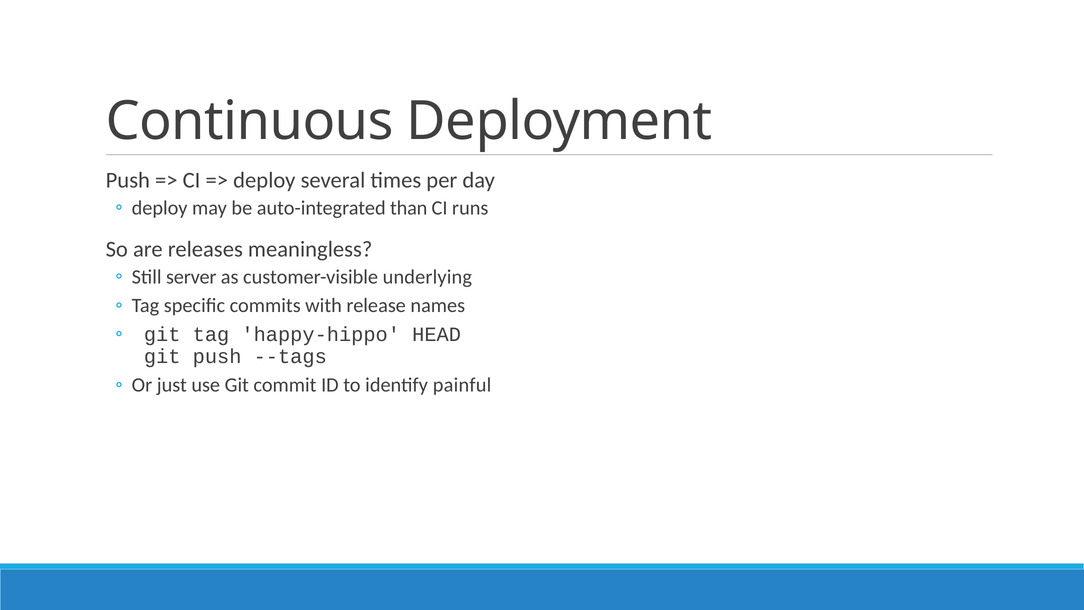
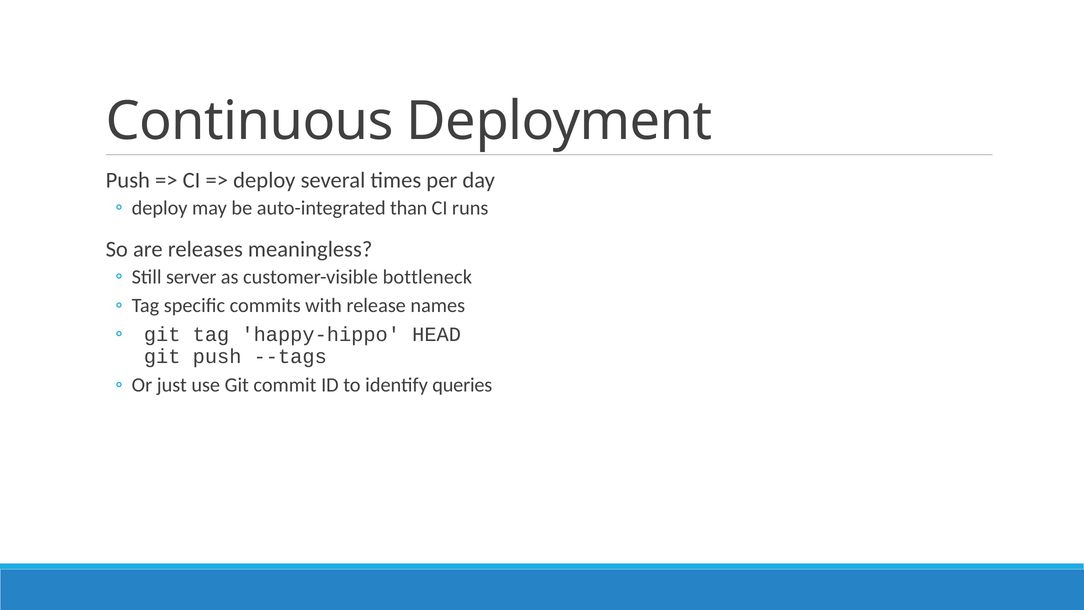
underlying: underlying -> bottleneck (427, 277)
painful: painful -> queries (462, 385)
